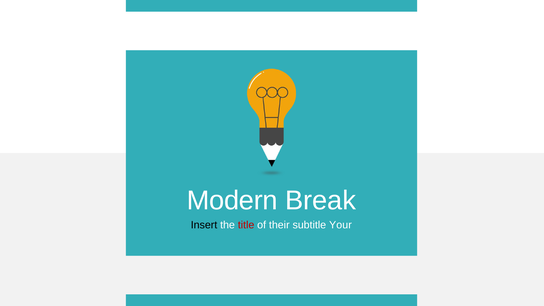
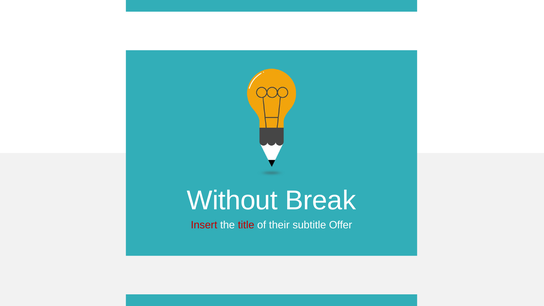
Modern: Modern -> Without (232, 200)
Insert colour: black -> red (204, 225)
Your: Your -> Offer (341, 225)
